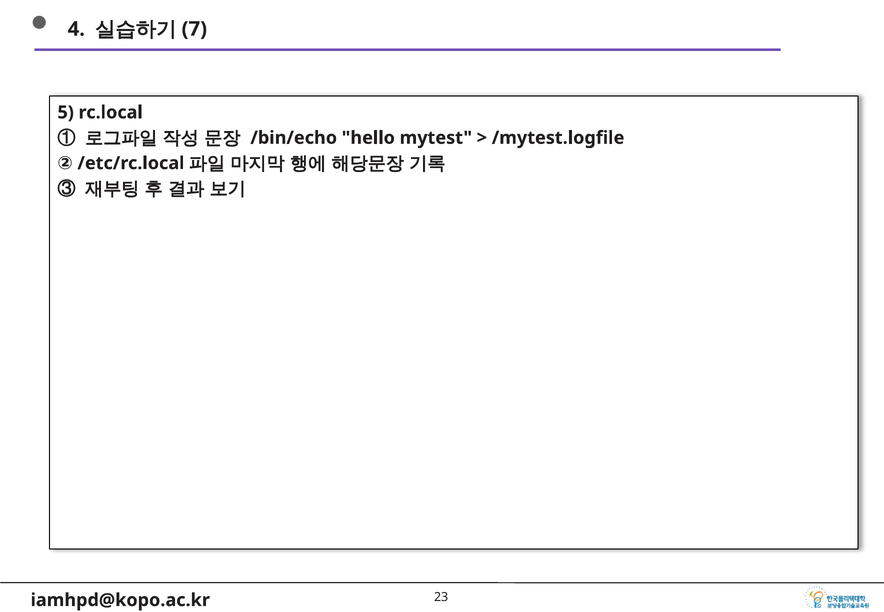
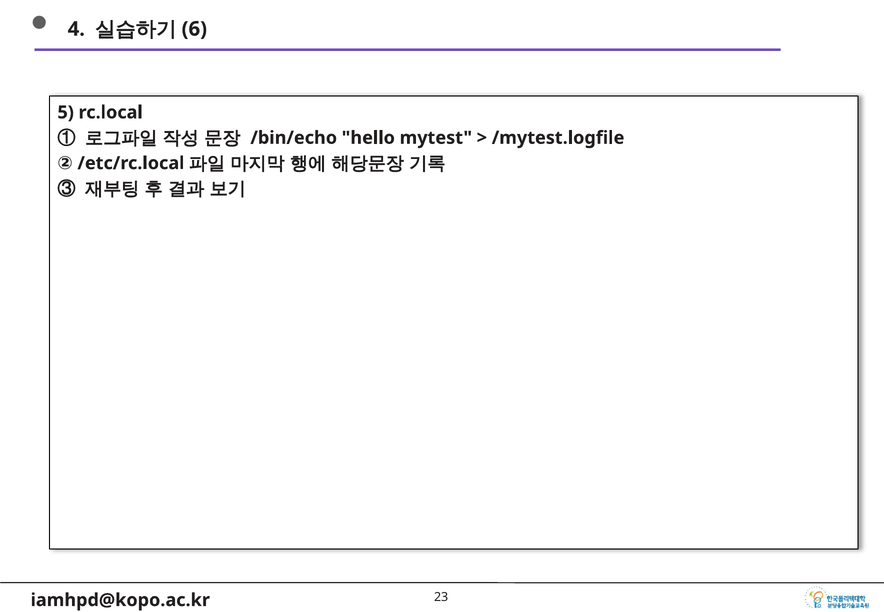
7: 7 -> 6 (194, 29)
